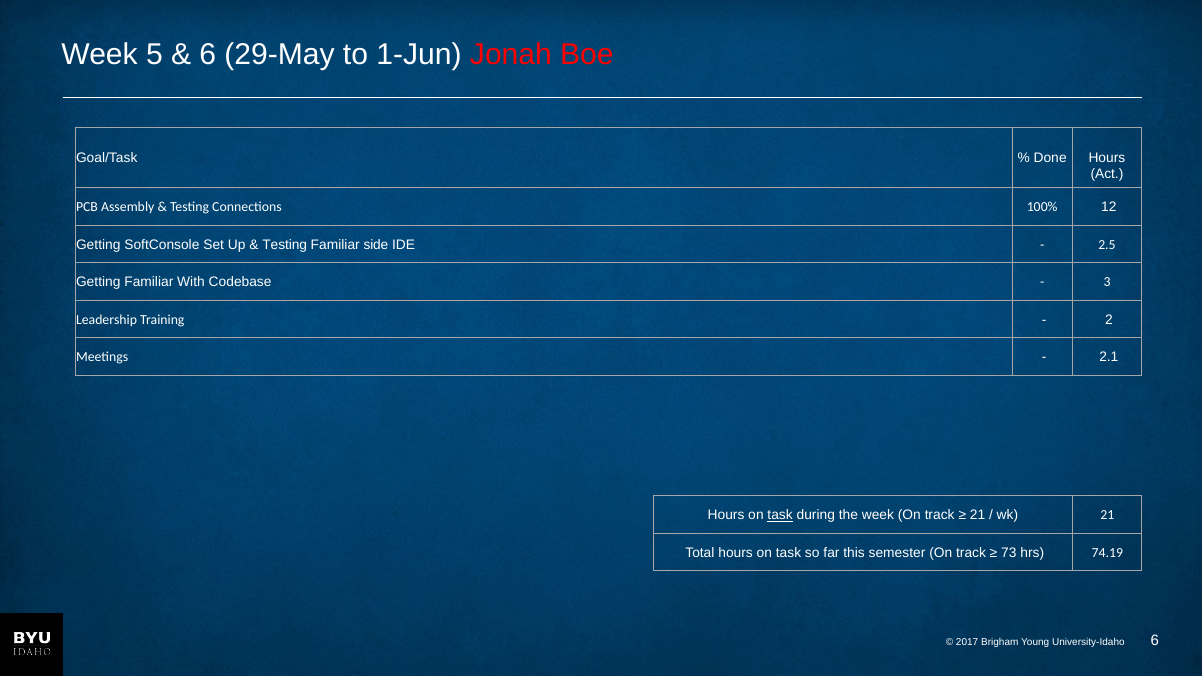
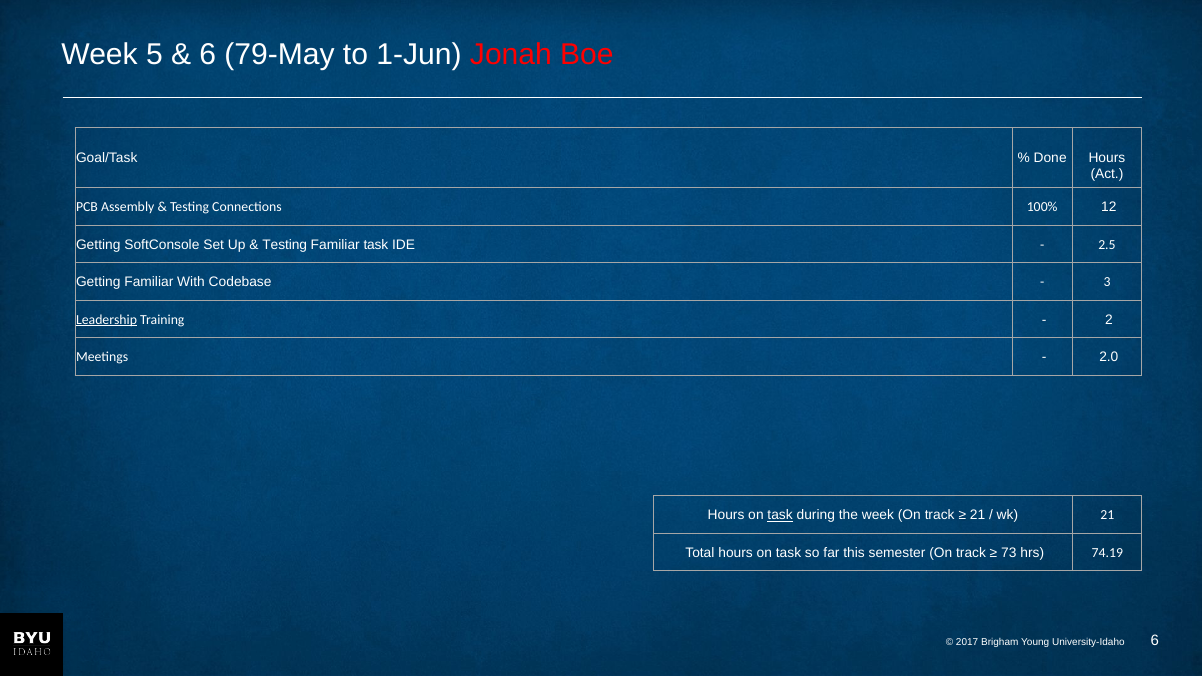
29-May: 29-May -> 79-May (280, 54)
Familiar side: side -> task (376, 245)
Leadership underline: none -> present (107, 320)
2.1: 2.1 -> 2.0 (1109, 357)
